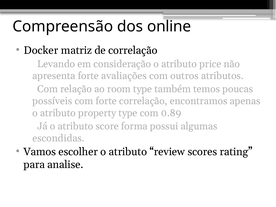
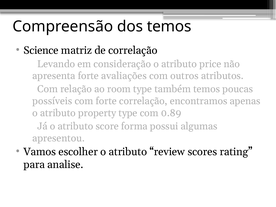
dos online: online -> temos (169, 26)
Docker: Docker -> Science (41, 50)
escondidas: escondidas -> apresentou (59, 138)
